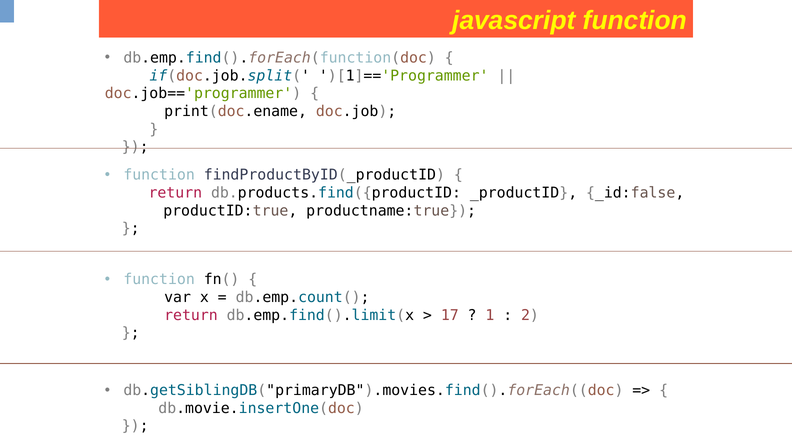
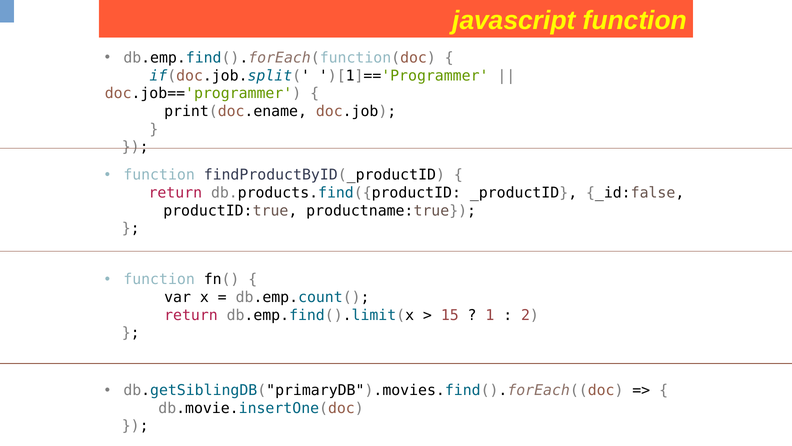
17: 17 -> 15 (450, 315)
